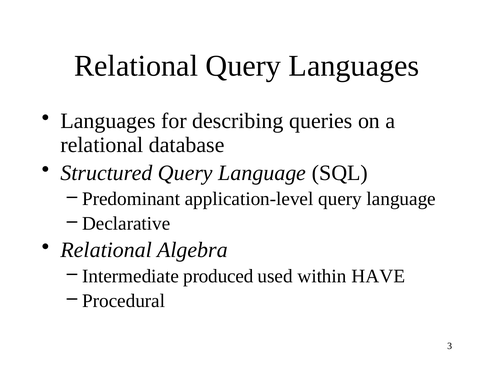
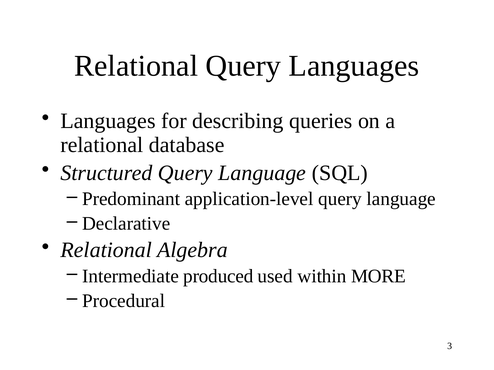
HAVE: HAVE -> MORE (379, 277)
